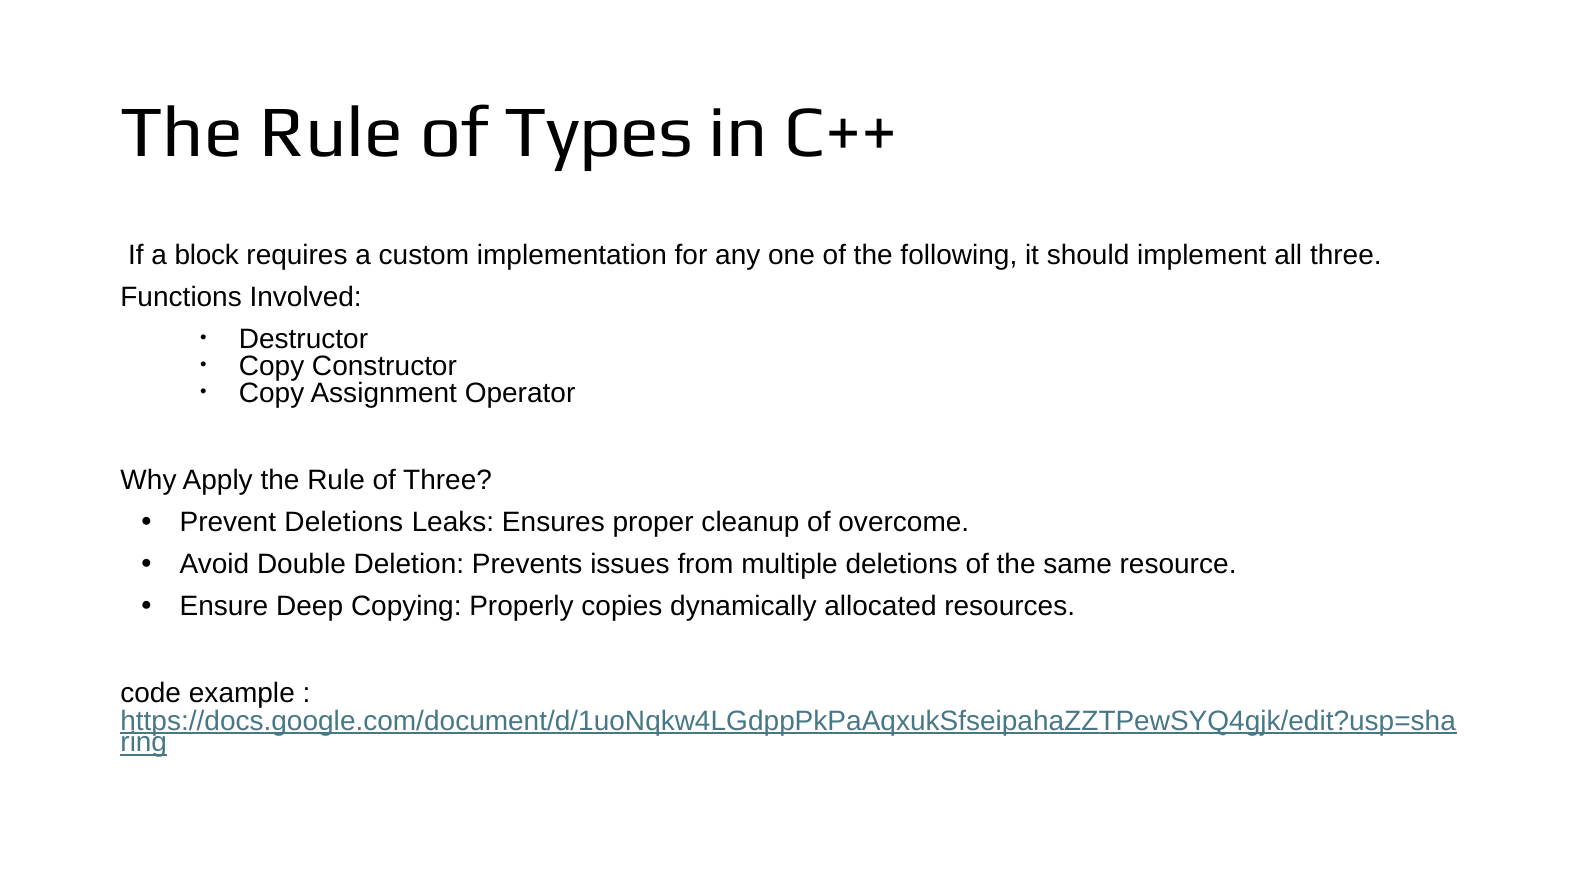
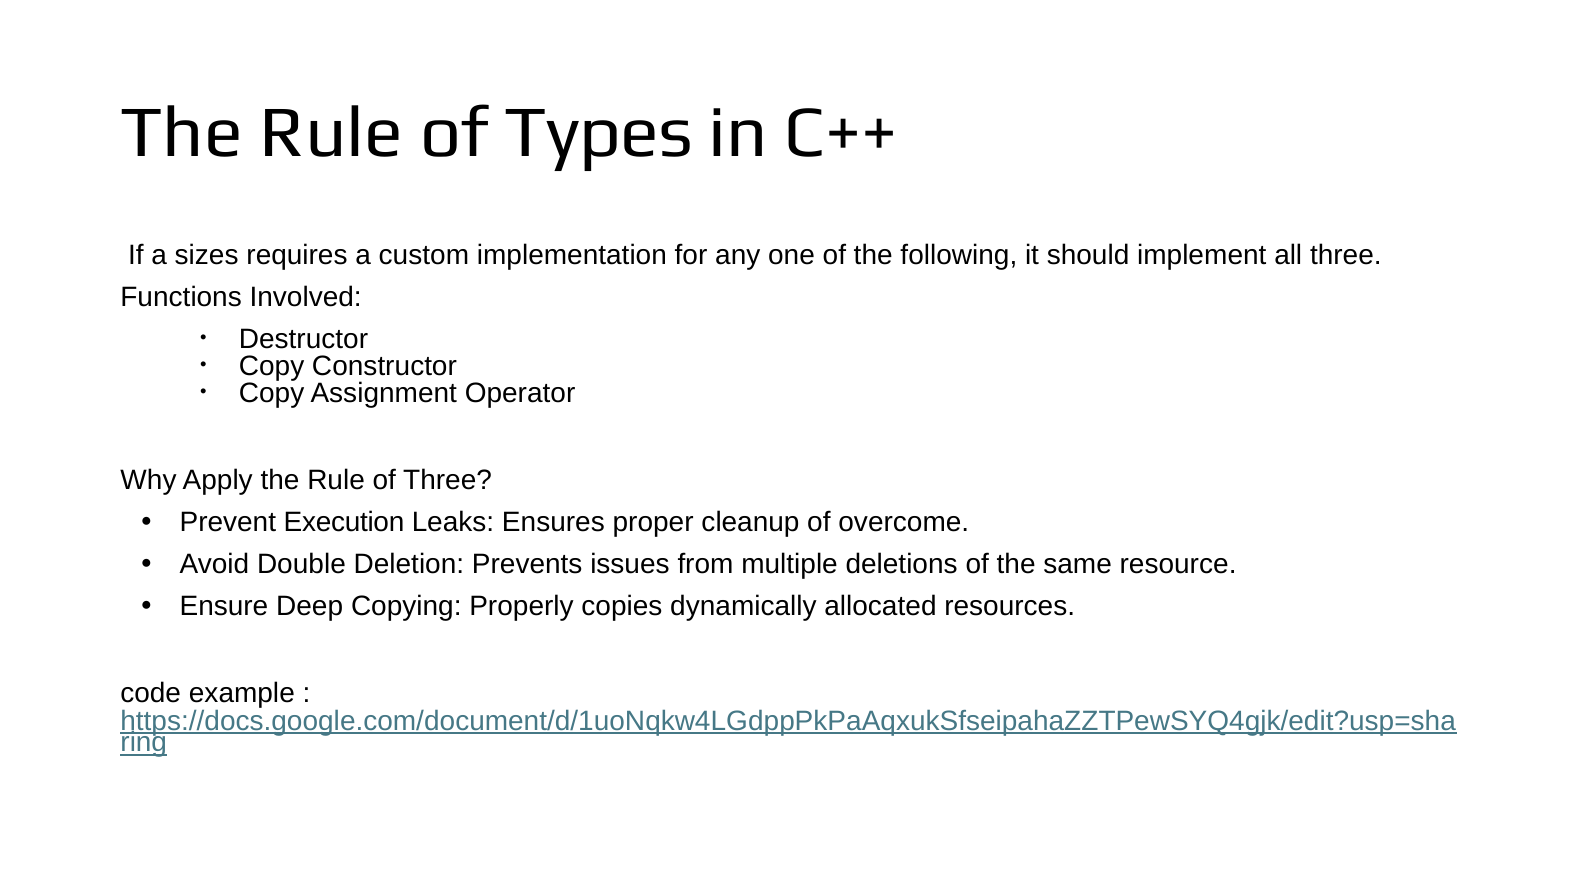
block: block -> sizes (207, 255)
Prevent Deletions: Deletions -> Execution (344, 522)
